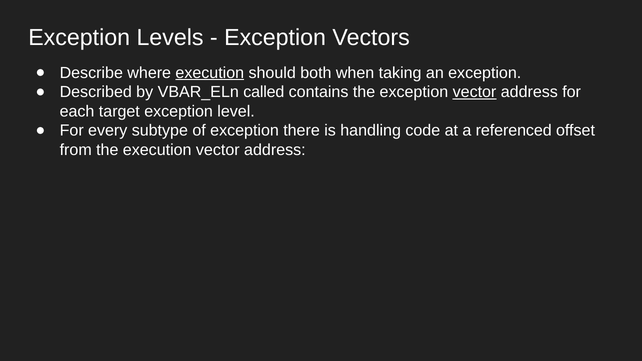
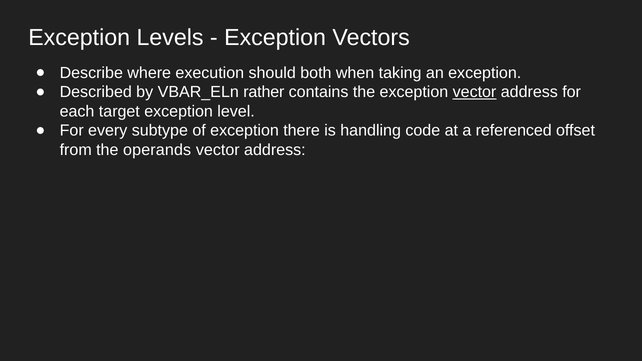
execution underline: present -> none (210, 73)
called: called -> rather (264, 92)
the execution: execution -> operands (157, 150)
